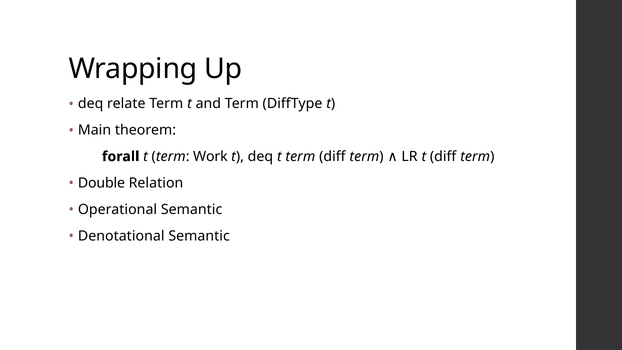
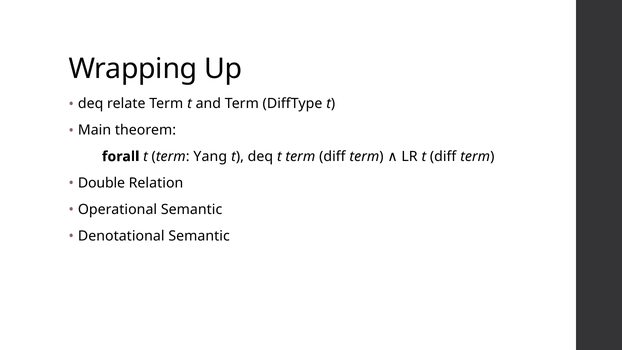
Work: Work -> Yang (210, 157)
